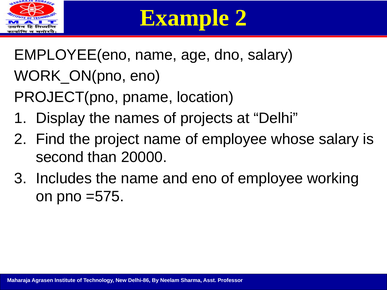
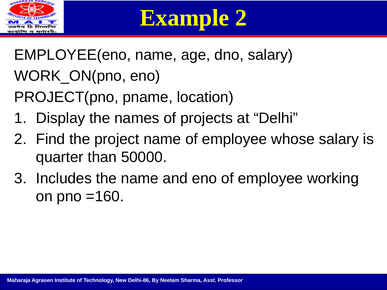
second: second -> quarter (60, 157)
20000: 20000 -> 50000 (144, 157)
=575: =575 -> =160 (105, 197)
